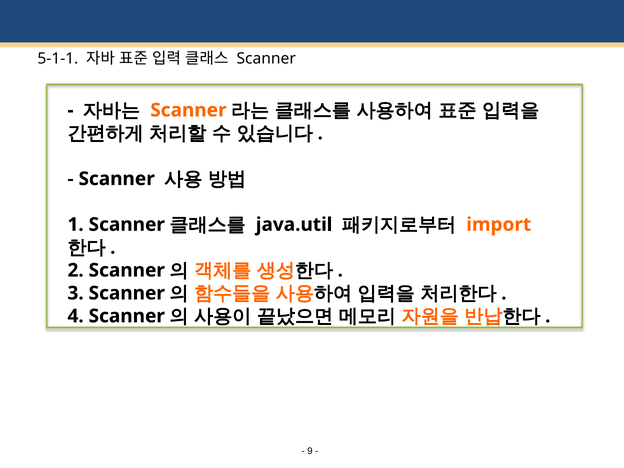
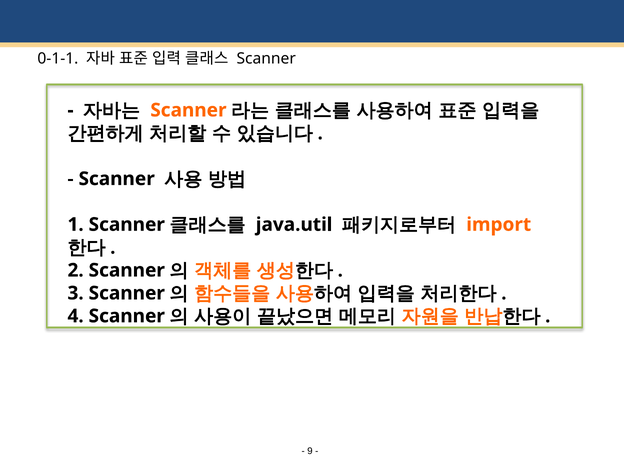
5-1-1: 5-1-1 -> 0-1-1 (58, 59)
